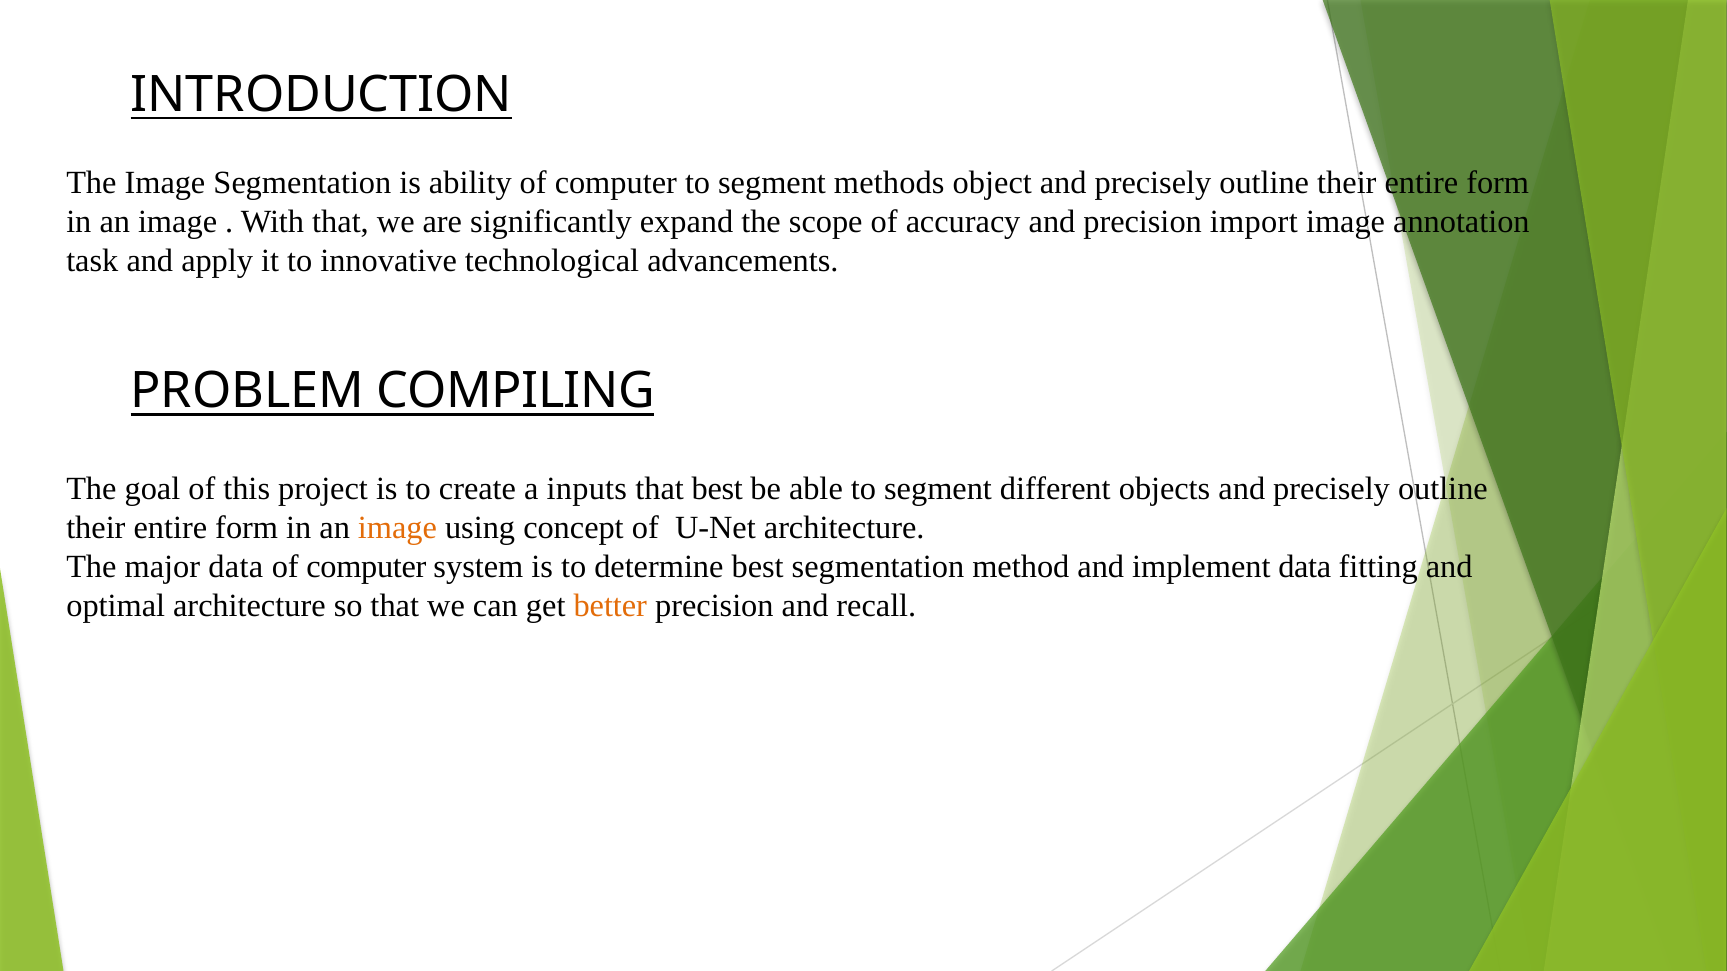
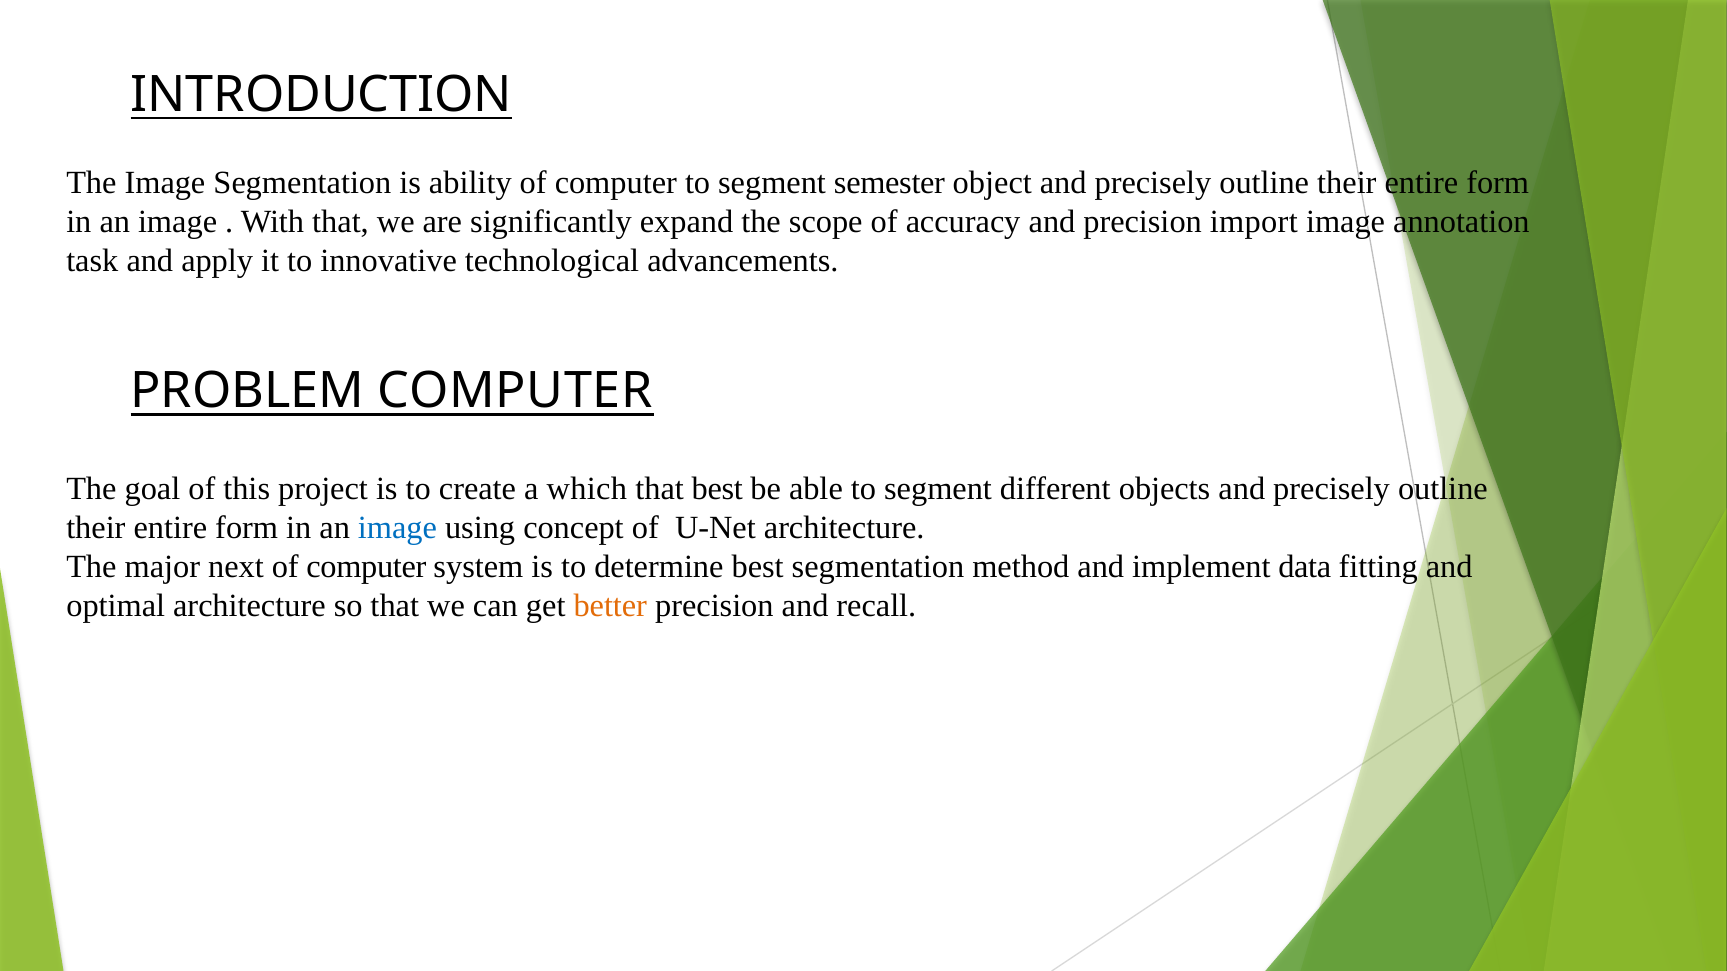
methods: methods -> semester (890, 183)
PROBLEM COMPILING: COMPILING -> COMPUTER (515, 391)
inputs: inputs -> which (587, 489)
image colour: orange -> blue (397, 528)
major data: data -> next (236, 567)
